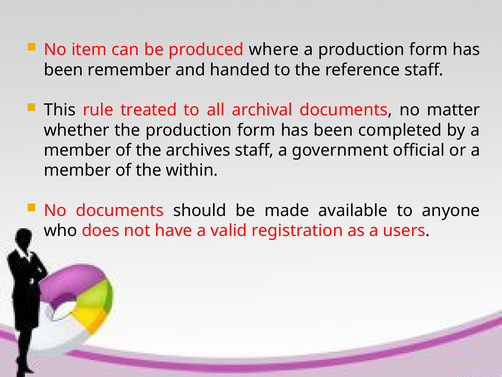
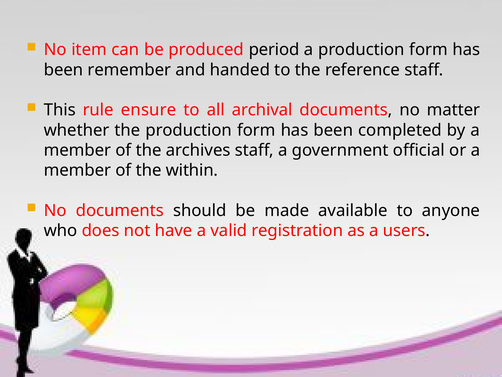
where: where -> period (274, 50)
treated: treated -> ensure (149, 110)
